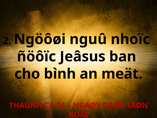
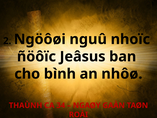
meät: meät -> nhôø (122, 74)
